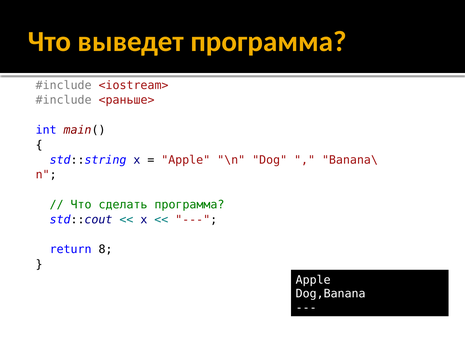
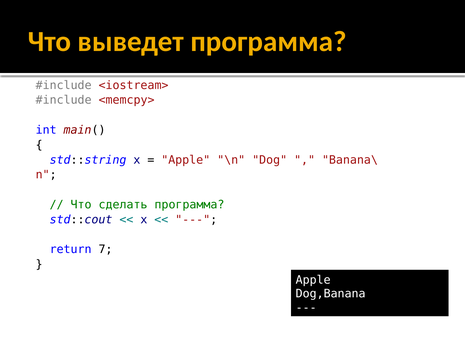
<раньше>: <раньше> -> <memcpy> (127, 100)
8: 8 -> 7 (106, 249)
